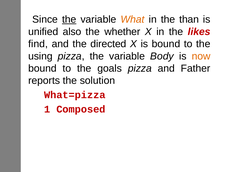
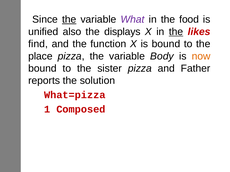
What colour: orange -> purple (133, 19)
than: than -> food (189, 19)
whether: whether -> displays (122, 32)
the underline: none -> present (176, 32)
directed: directed -> function (108, 44)
using: using -> place (40, 56)
goals: goals -> sister (110, 69)
